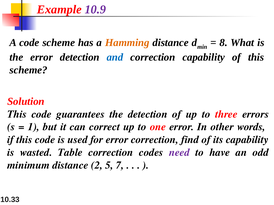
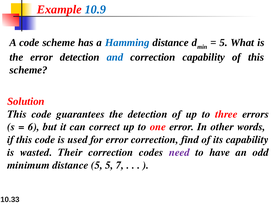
10.9 colour: purple -> blue (95, 10)
Hamming colour: orange -> blue (127, 43)
8: 8 -> 5 (224, 43)
1: 1 -> 6 (34, 127)
Table: Table -> Their (70, 153)
distance 2: 2 -> 5 (97, 166)
